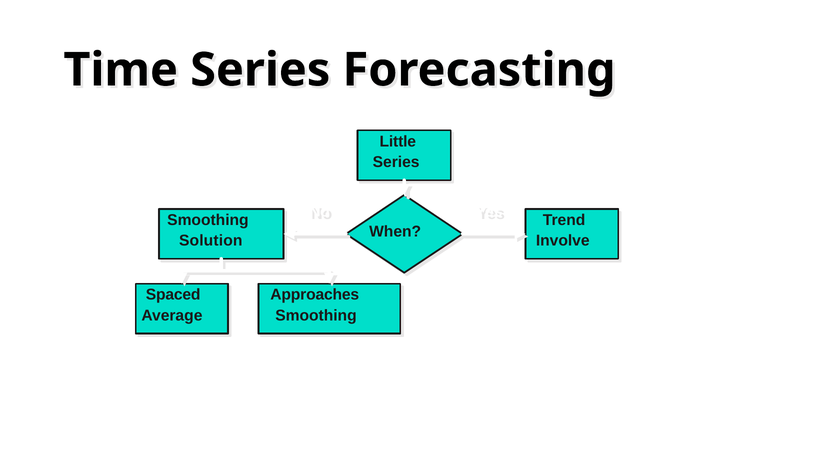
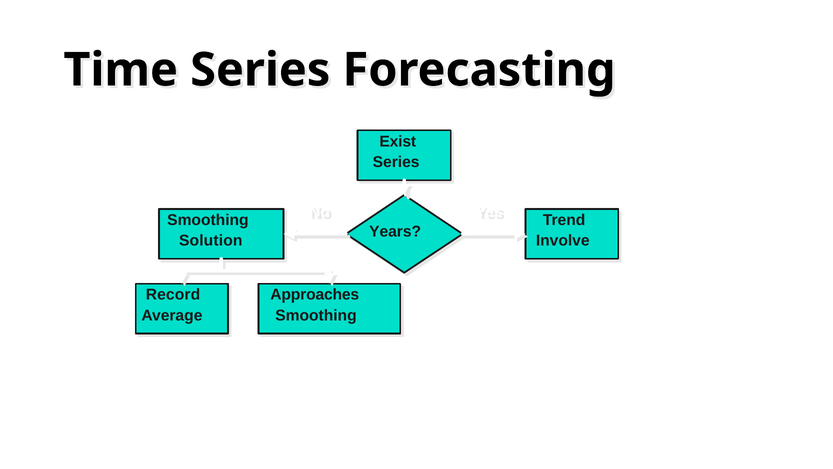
Little: Little -> Exist (398, 141)
When: When -> Years (395, 231)
Spaced: Spaced -> Record (173, 294)
